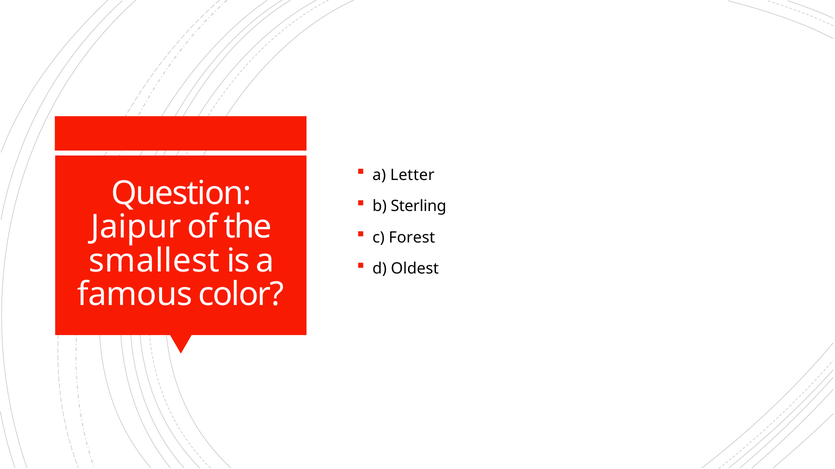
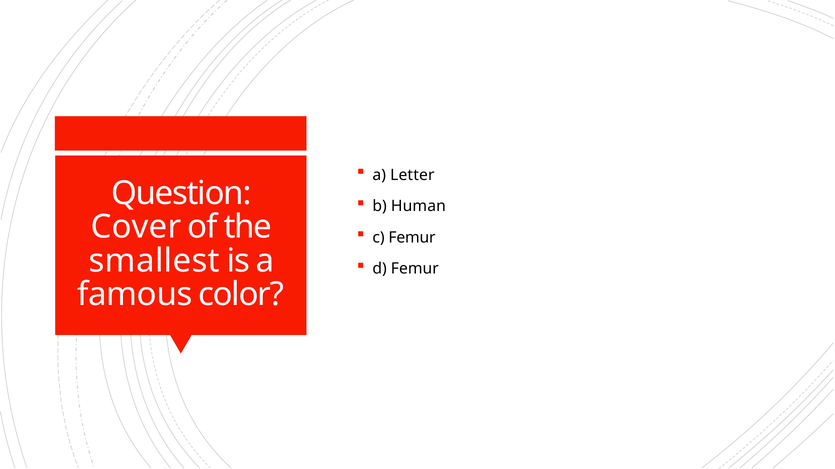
Sterling: Sterling -> Human (418, 206)
Jaipur: Jaipur -> Cover (136, 227)
c Forest: Forest -> Femur (412, 238)
d Oldest: Oldest -> Femur (415, 269)
